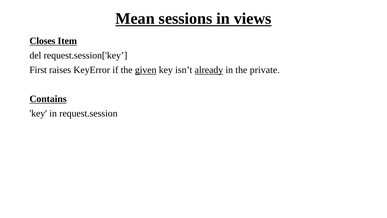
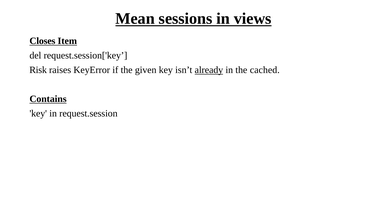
First: First -> Risk (38, 70)
given underline: present -> none (146, 70)
private: private -> cached (265, 70)
